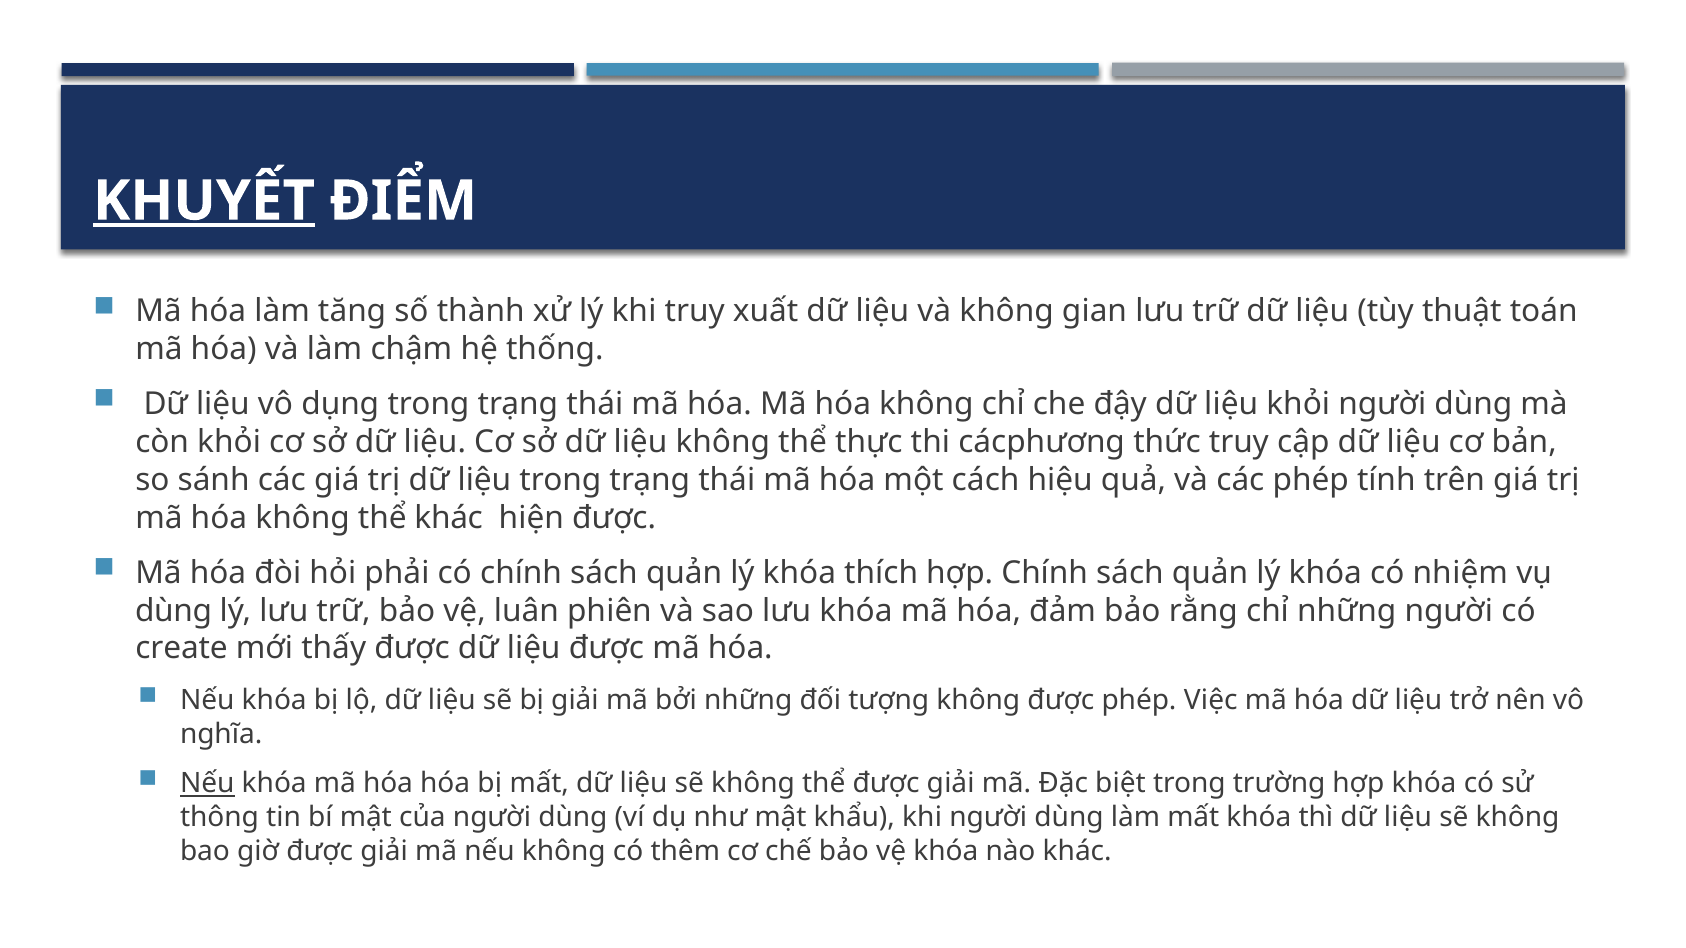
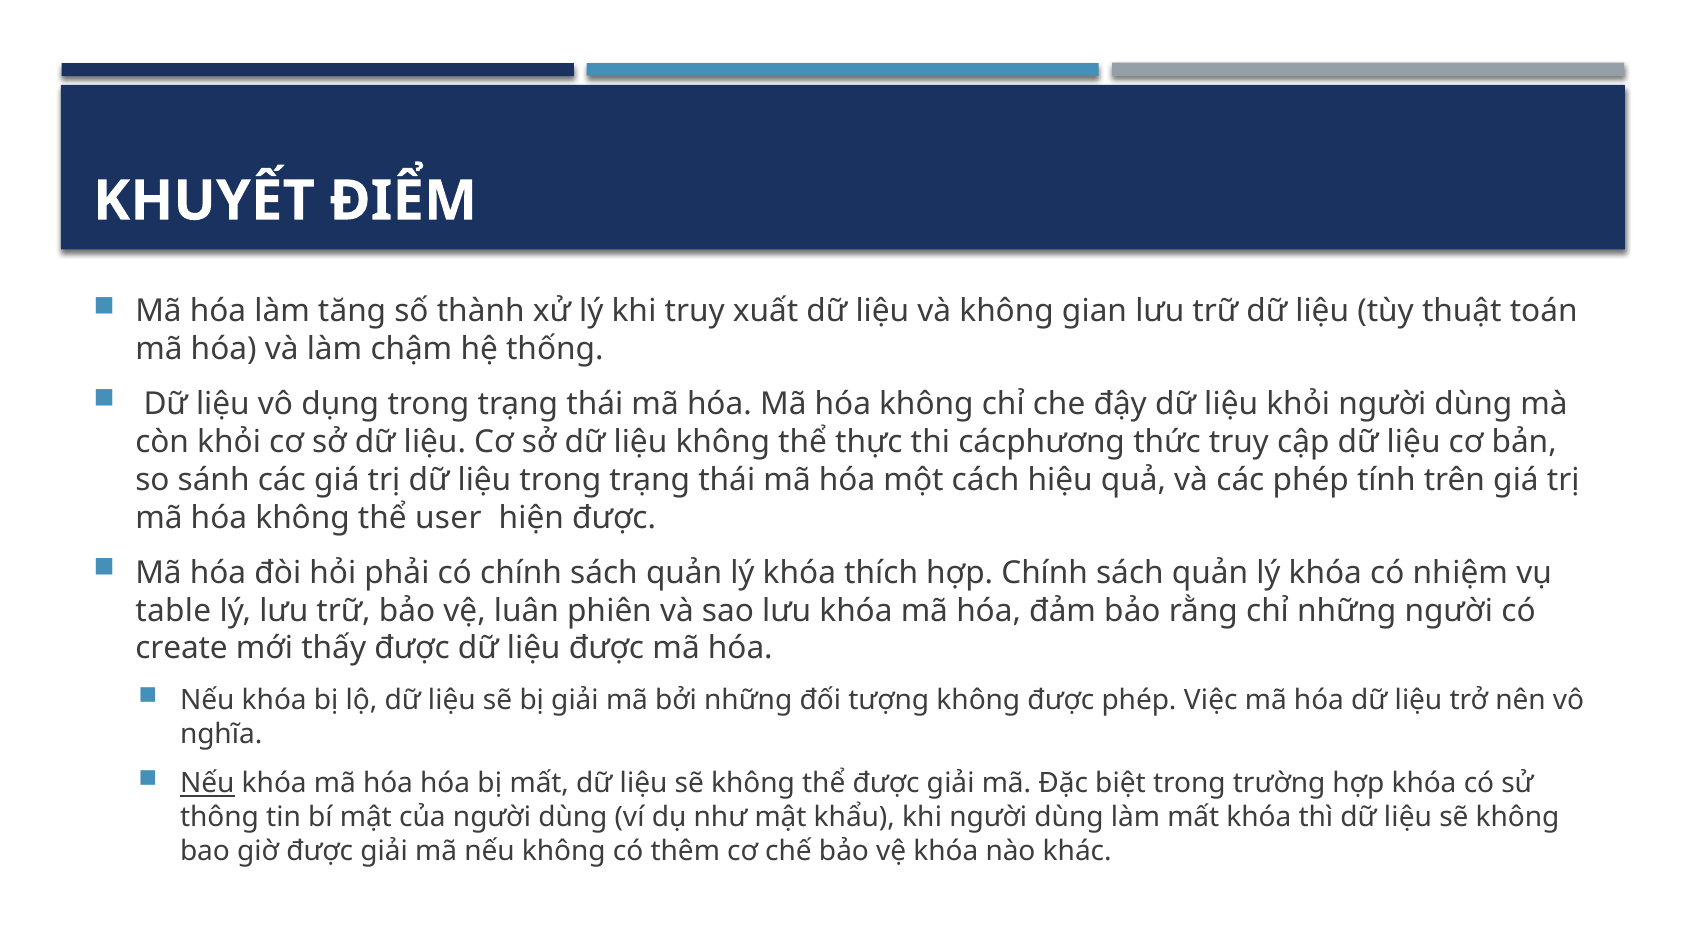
KHUYẾT underline: present -> none (204, 201)
thể khác: khác -> user (448, 518)
dùng: dùng -> table (173, 611)
